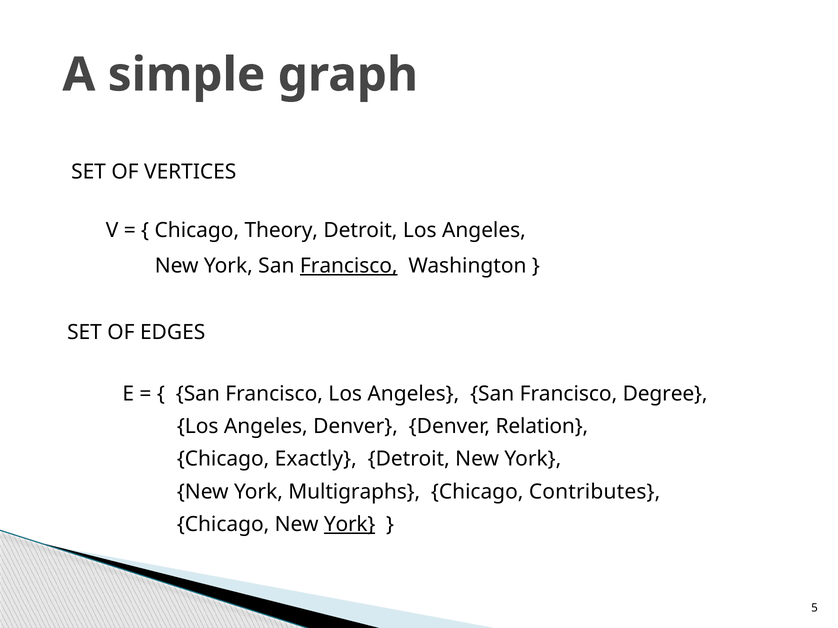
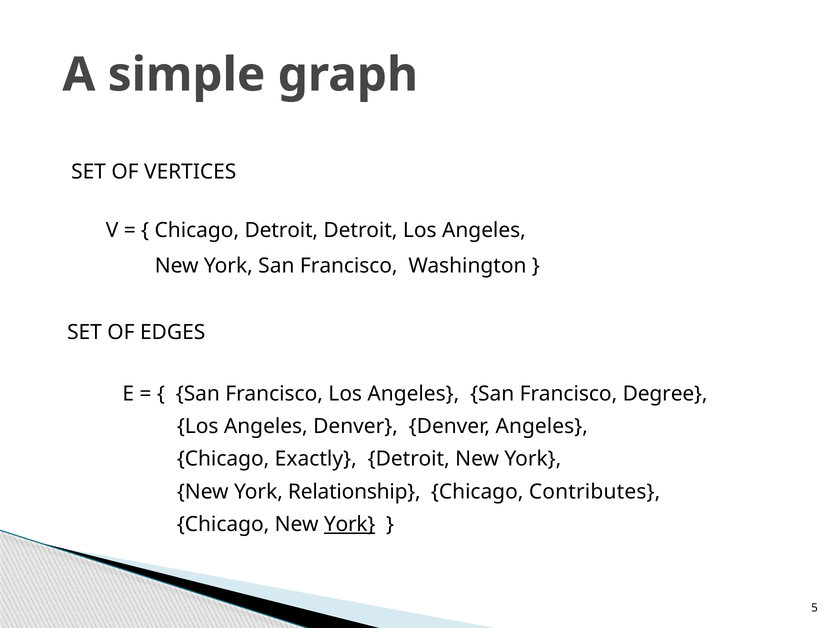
Chicago Theory: Theory -> Detroit (281, 231)
Francisco underline: present -> none (349, 266)
Denver Relation: Relation -> Angeles (542, 427)
Multigraphs: Multigraphs -> Relationship (354, 492)
